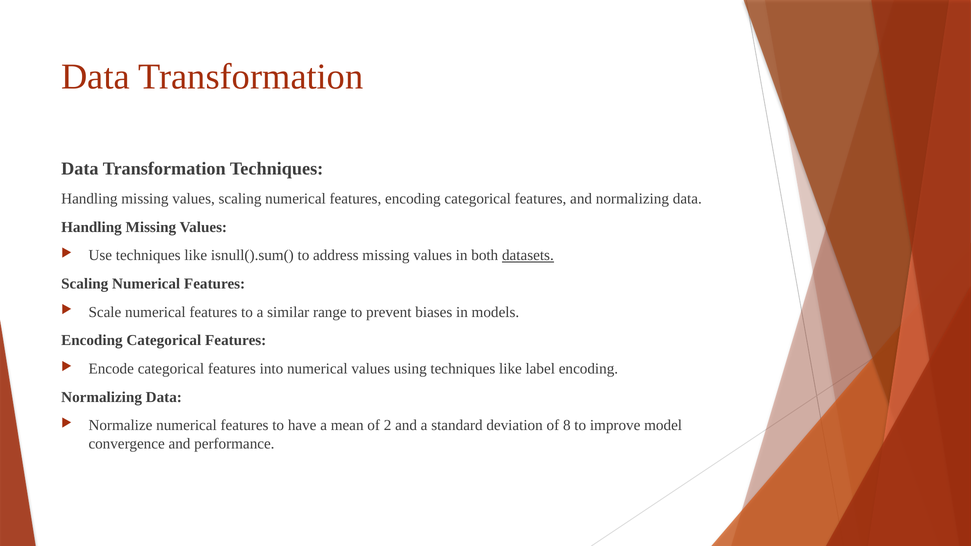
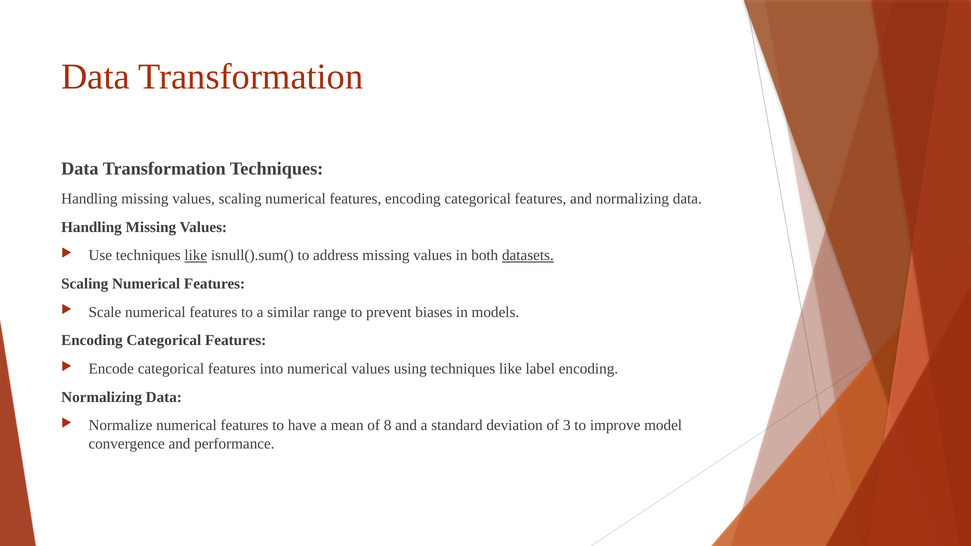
like underline: none -> present (196, 255)
2: 2 -> 8 (388, 425)
8: 8 -> 3 (567, 425)
